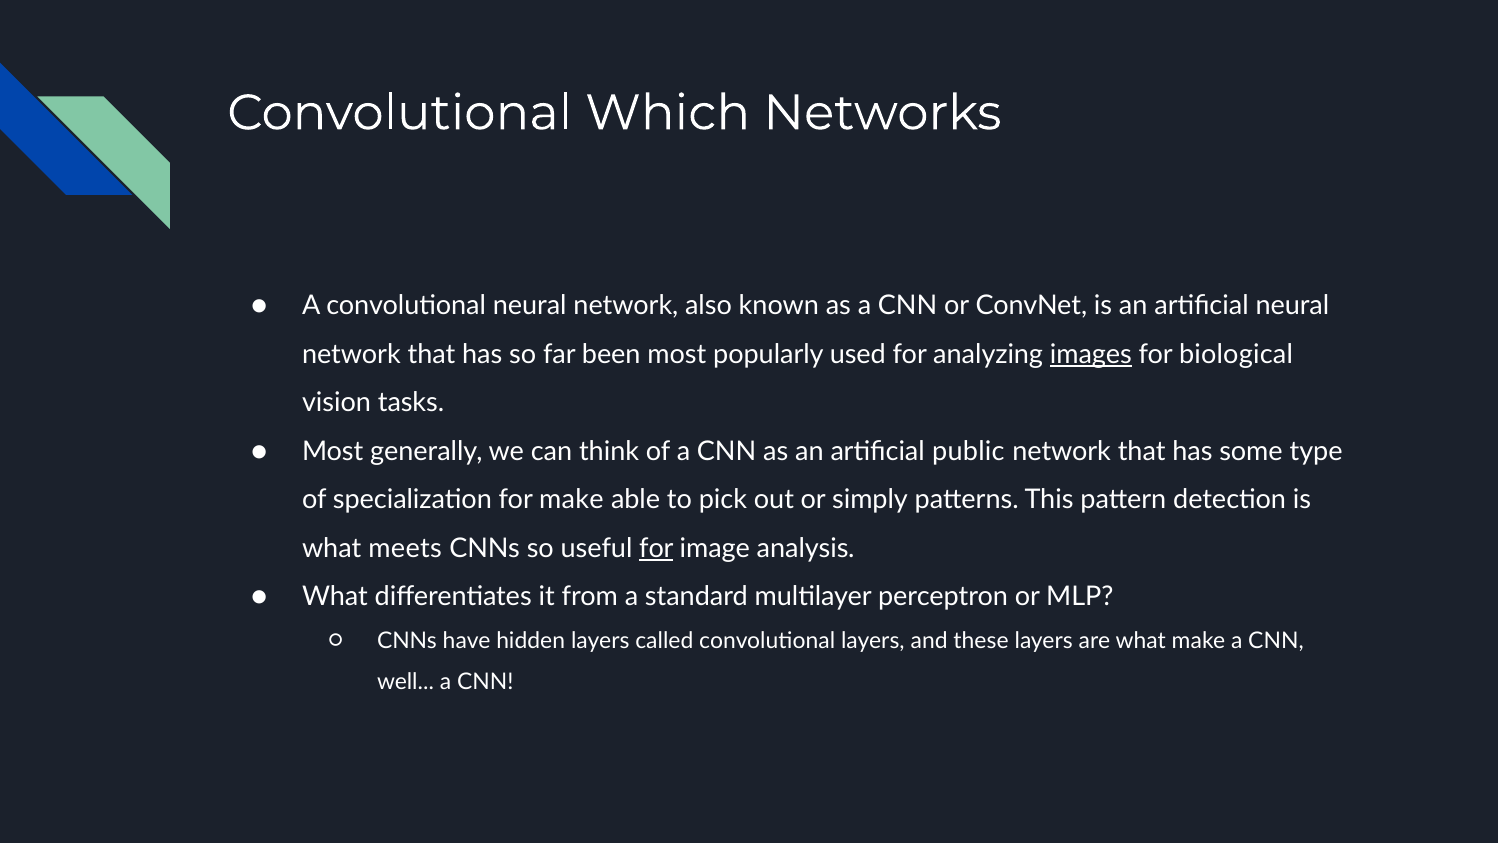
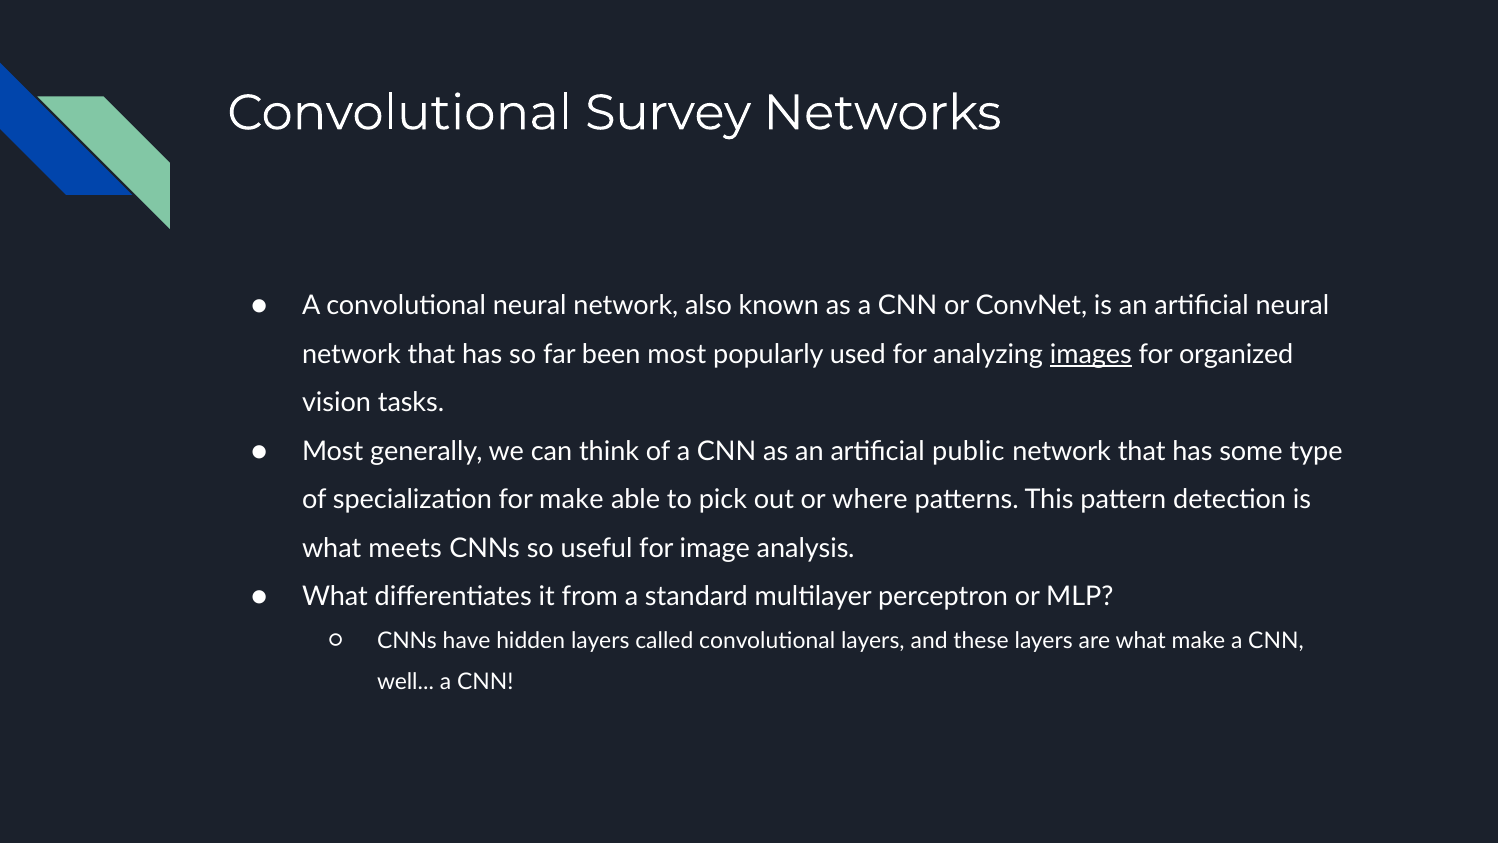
Which: Which -> Survey (668, 113)
biological: biological -> organized (1236, 354)
simply: simply -> where (870, 500)
for underline: present -> none (656, 548)
